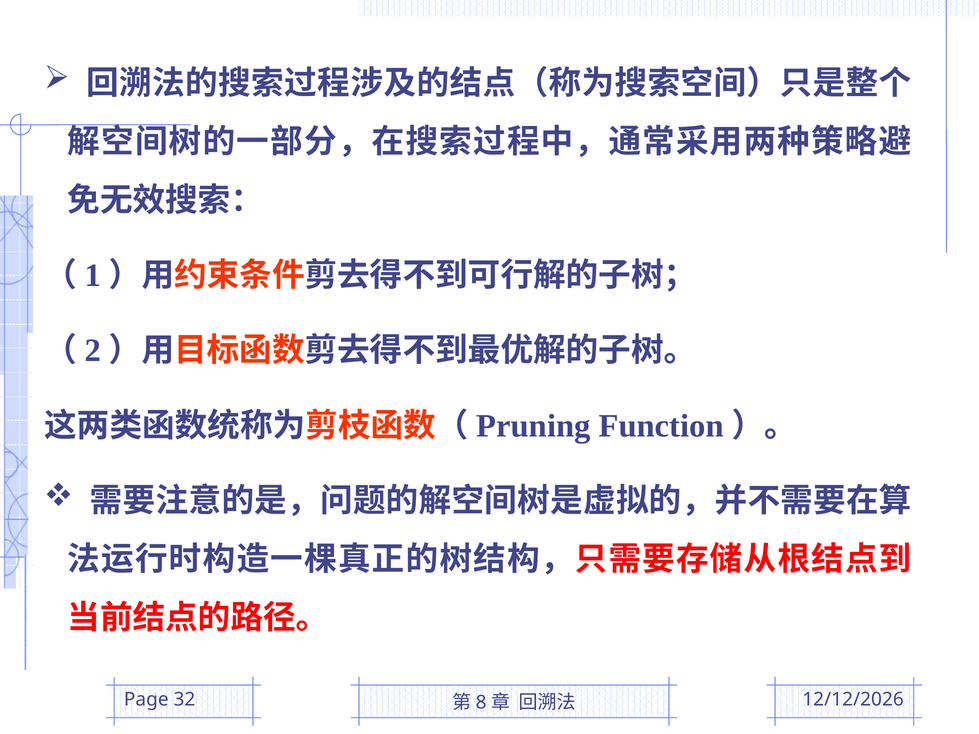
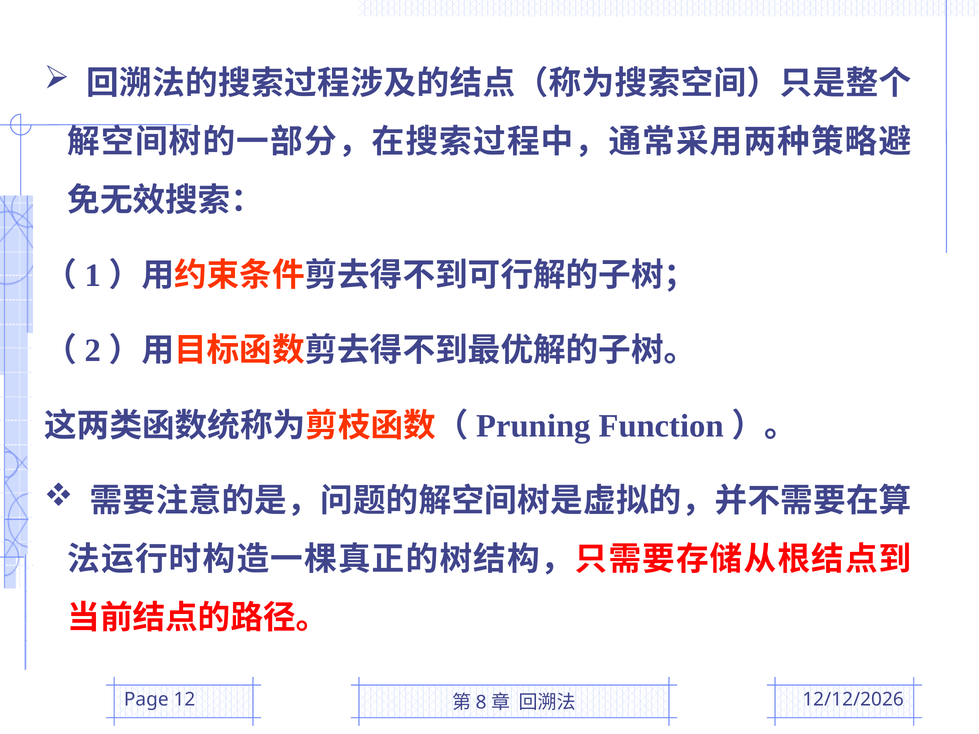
32: 32 -> 12 (184, 700)
